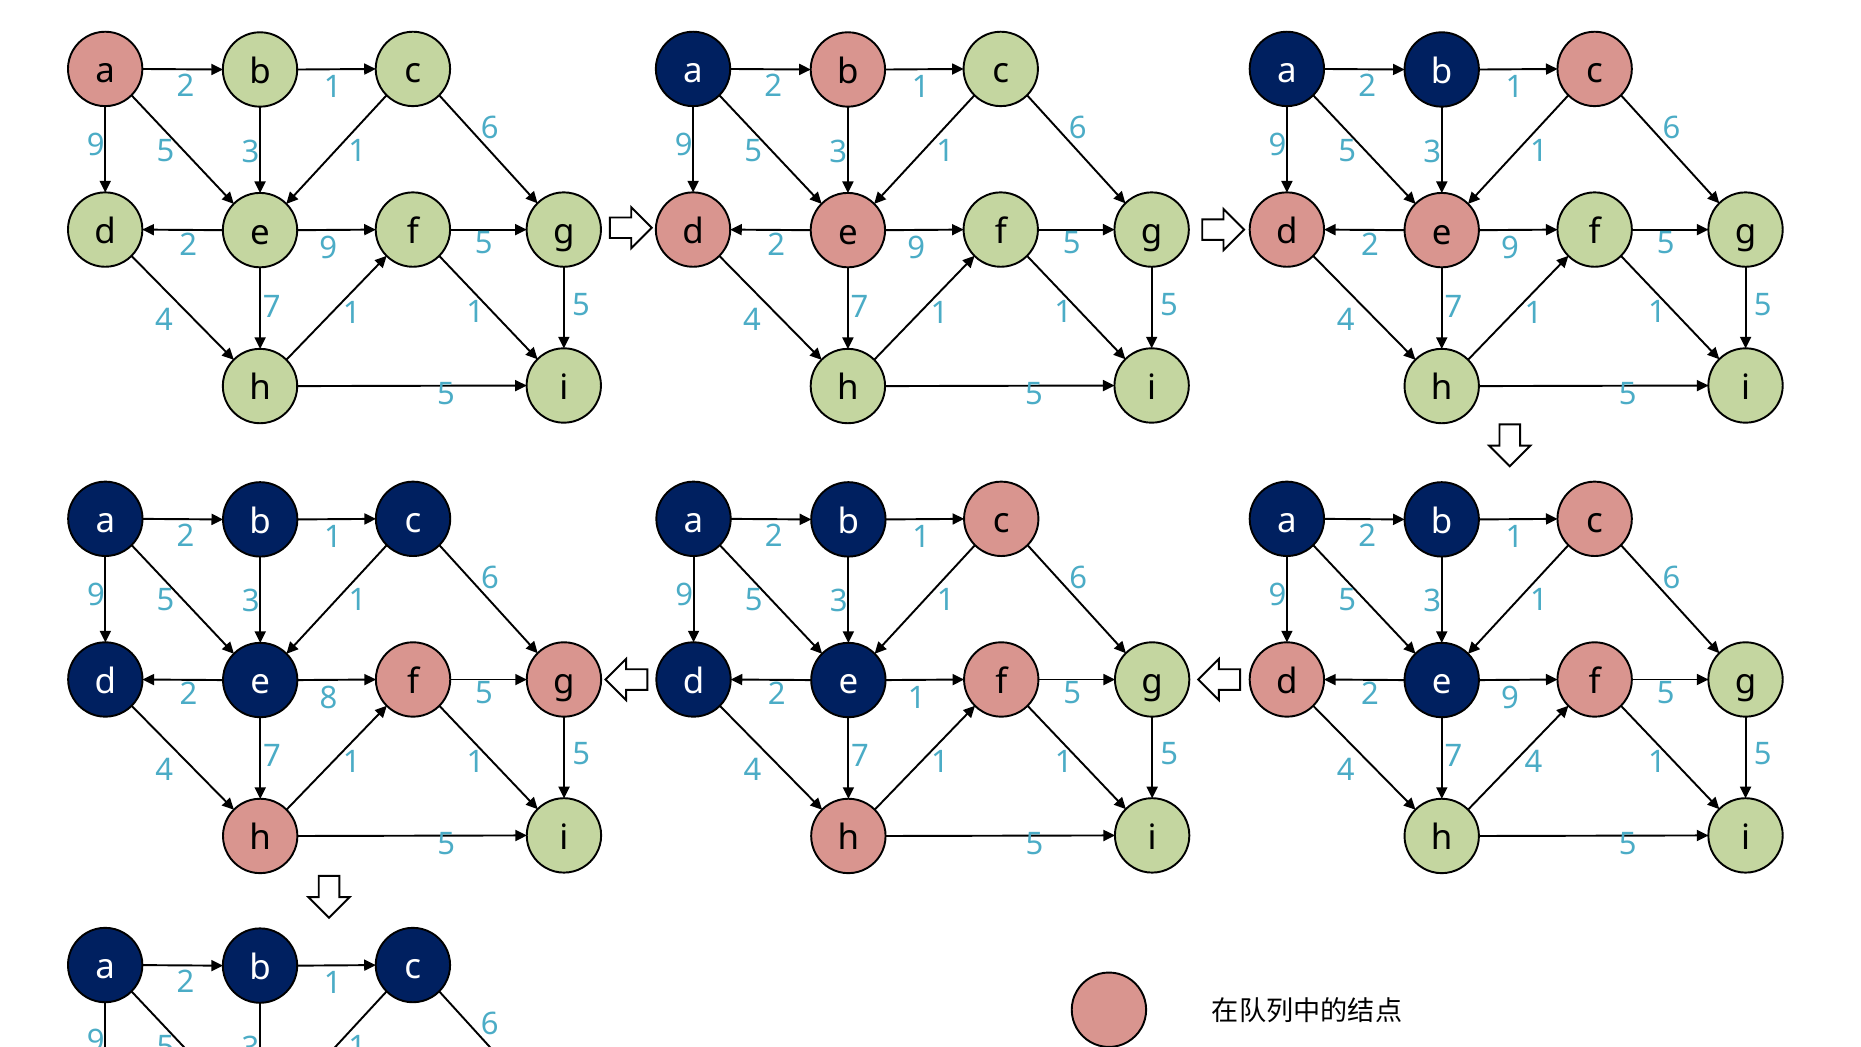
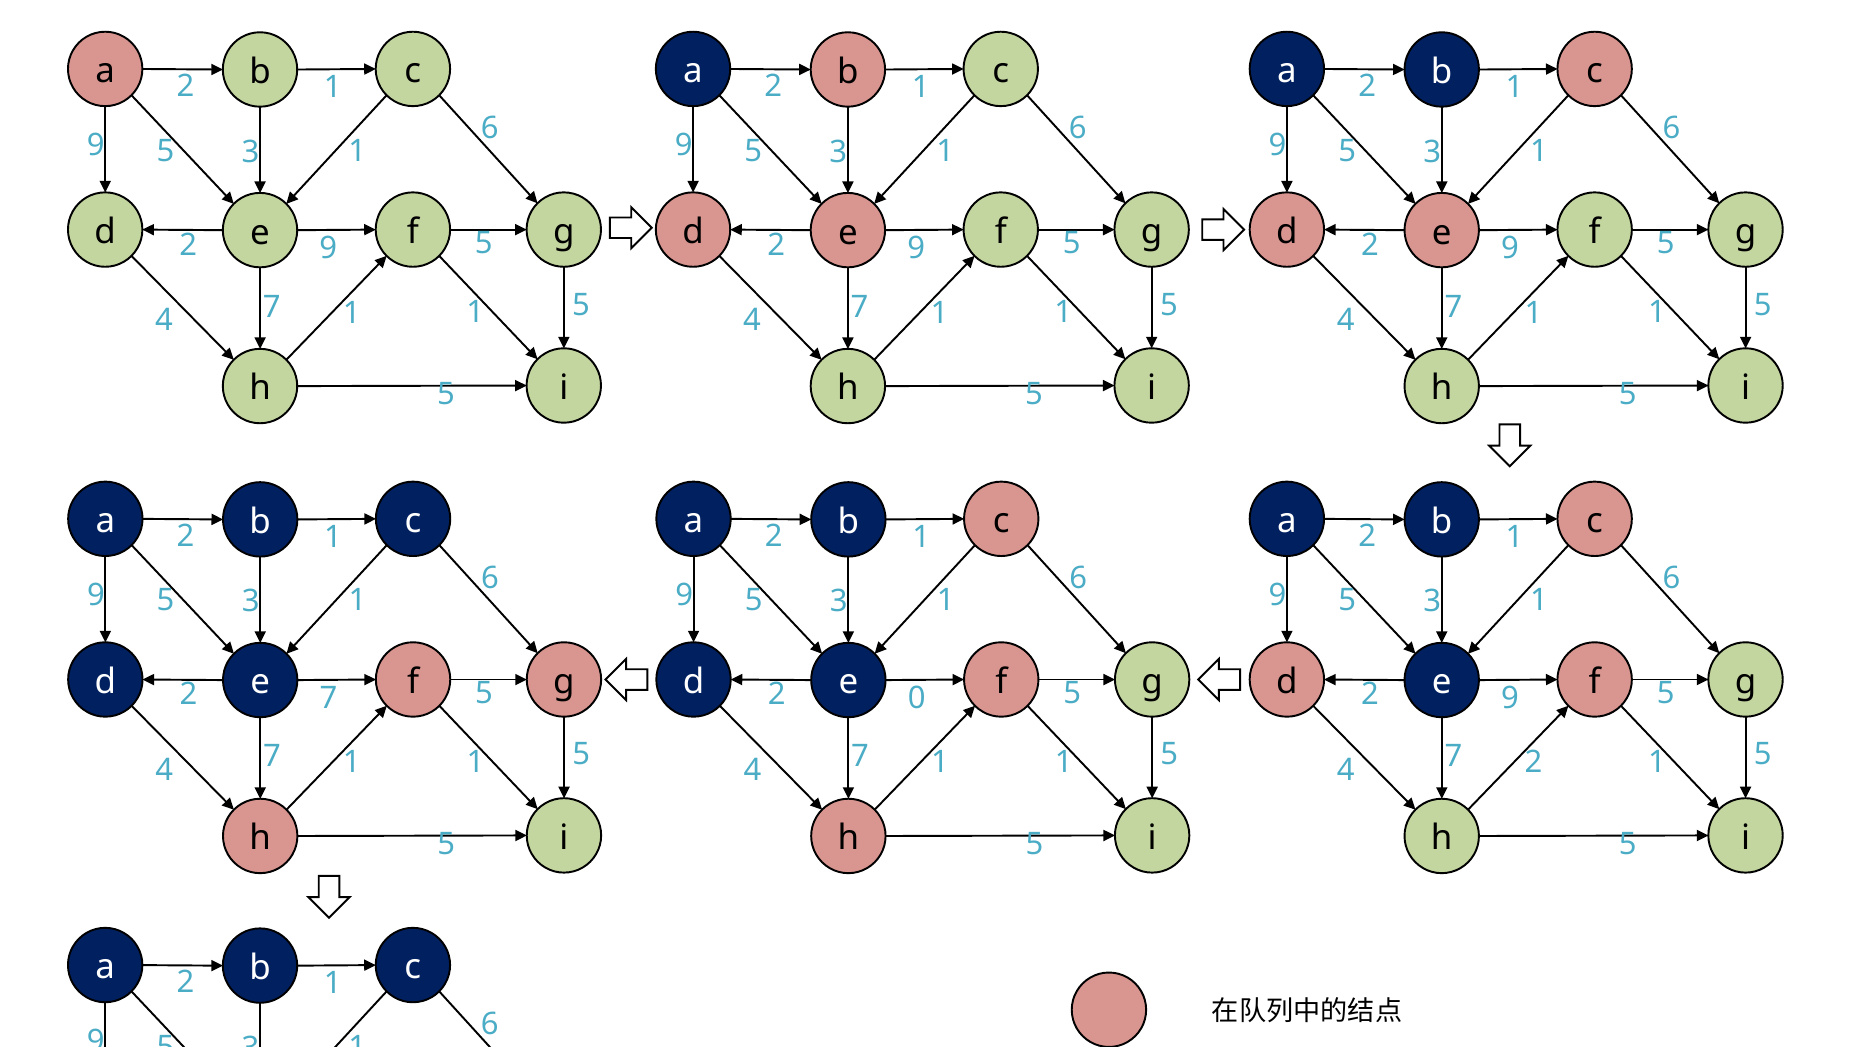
2 8: 8 -> 7 (329, 698)
2 1: 1 -> 0 (917, 698)
4 4: 4 -> 2 (1533, 763)
